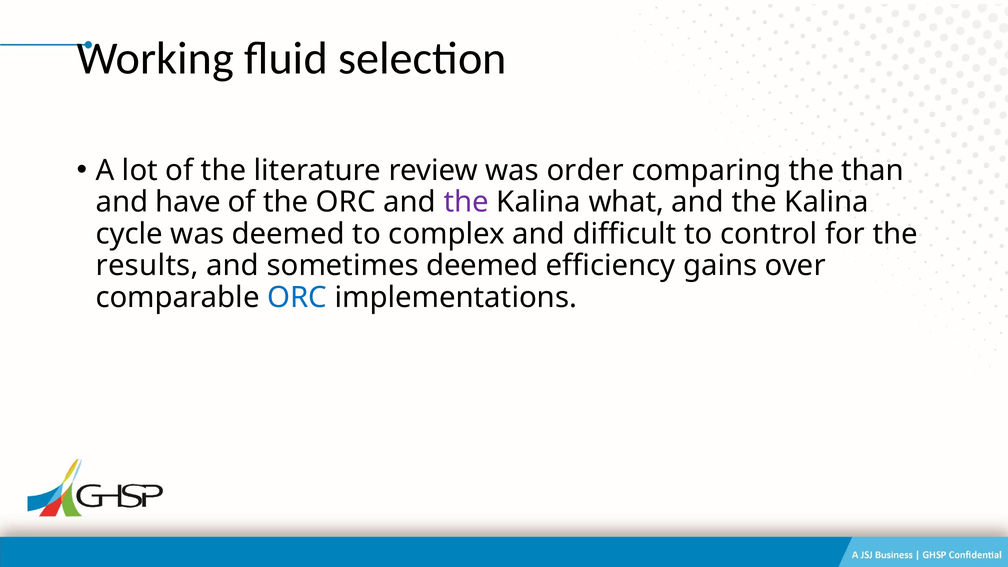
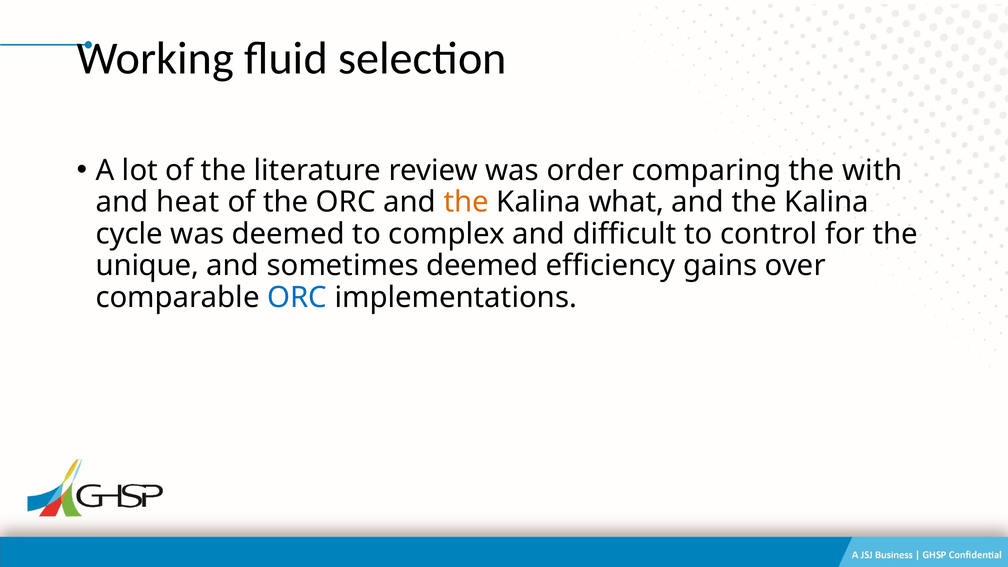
than: than -> with (872, 170)
have: have -> heat (188, 202)
the colour: purple -> orange (466, 202)
results: results -> unique (147, 266)
